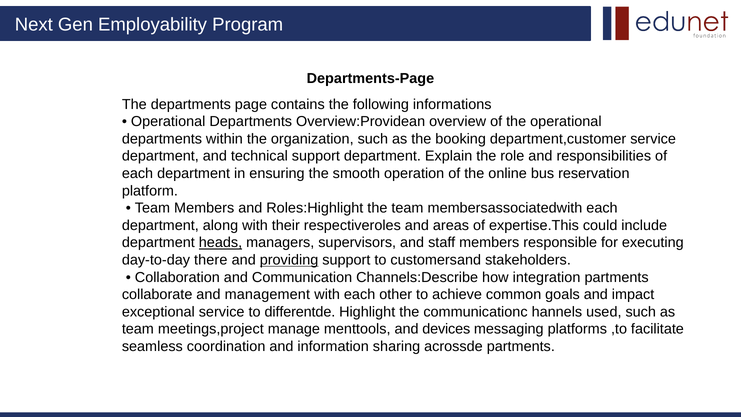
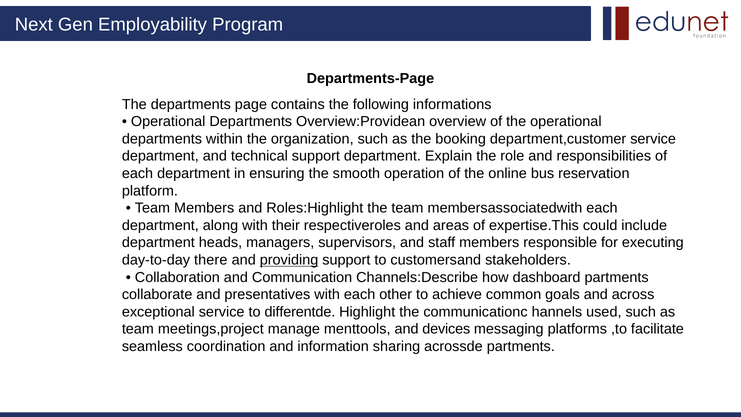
heads underline: present -> none (220, 243)
integration: integration -> dashboard (547, 277)
management: management -> presentatives (267, 295)
impact: impact -> across (633, 295)
